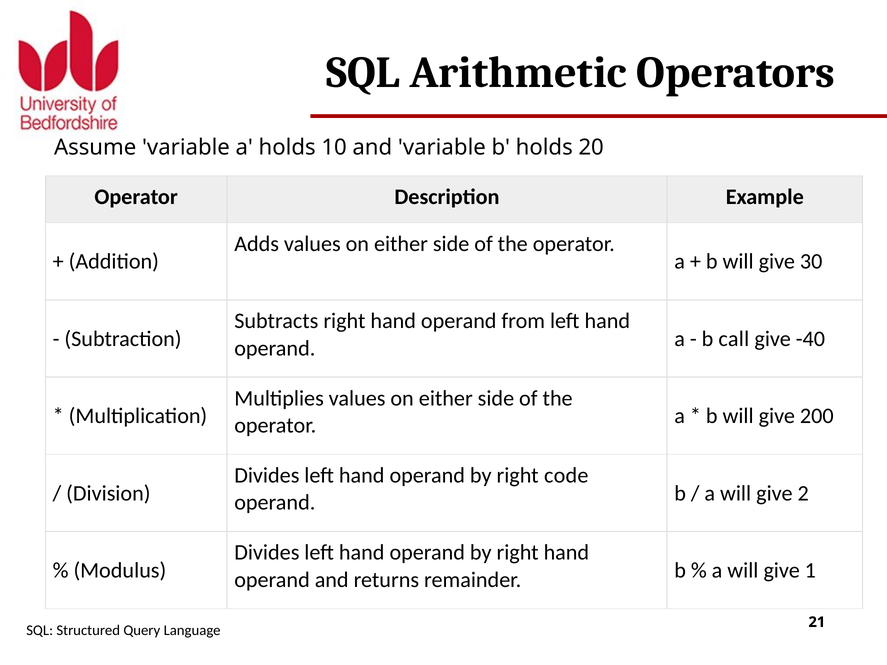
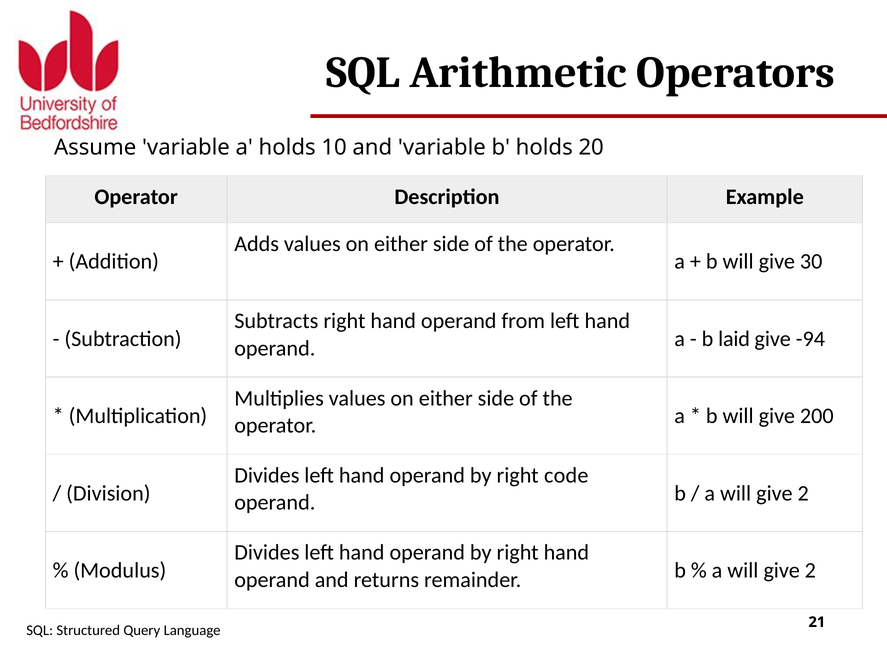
call: call -> laid (734, 339)
-40: -40 -> -94 (810, 339)
1: 1 -> 2 (810, 571)
